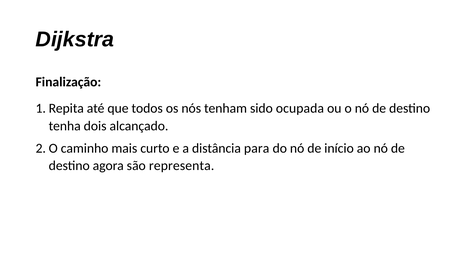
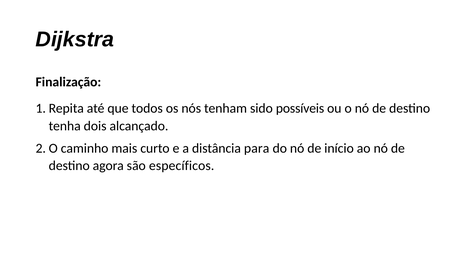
ocupada: ocupada -> possíveis (300, 108)
representa: representa -> específicos (182, 166)
